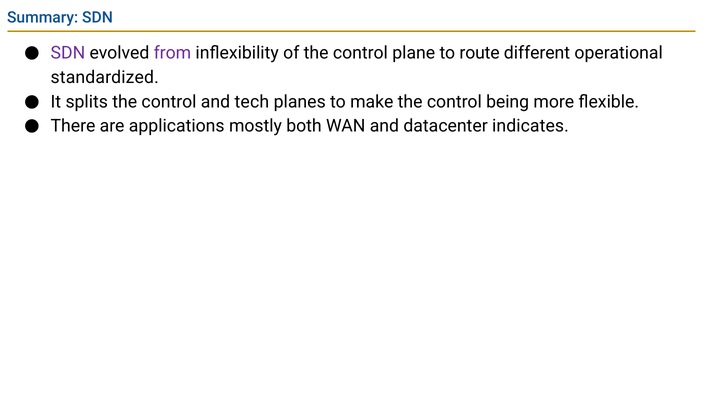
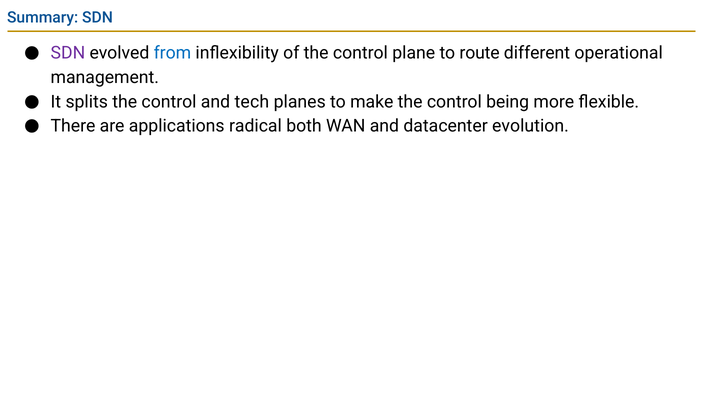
from colour: purple -> blue (172, 53)
standardized: standardized -> management (105, 77)
mostly: mostly -> radical (255, 126)
indicates: indicates -> evolution (530, 126)
